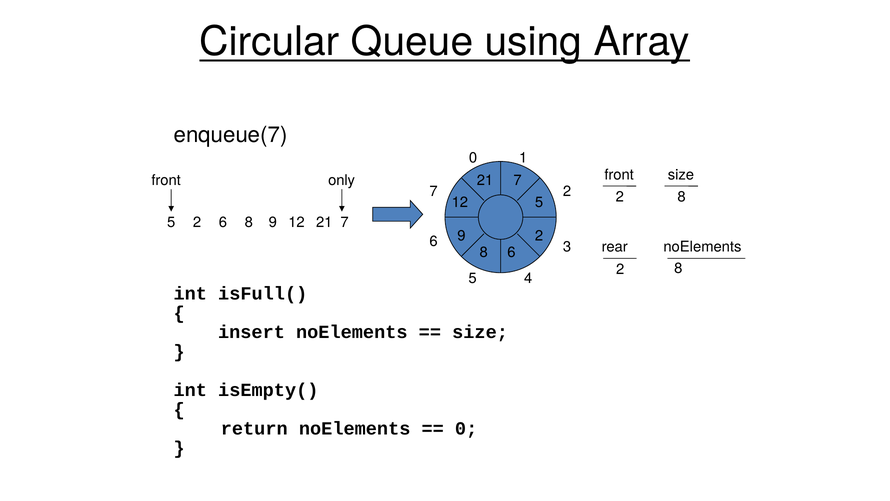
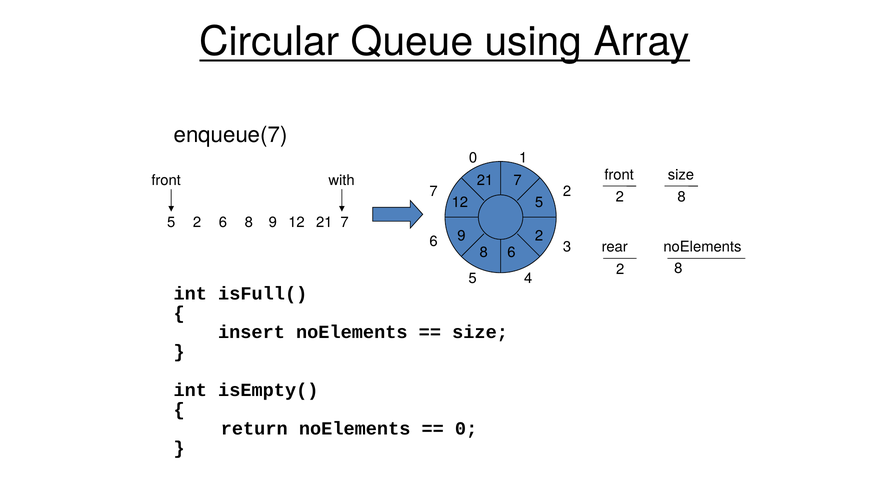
only: only -> with (342, 180)
